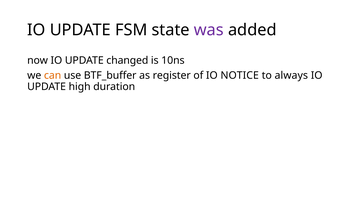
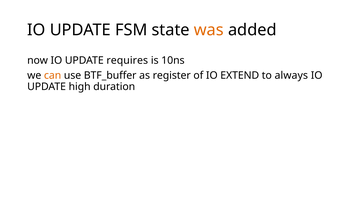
was colour: purple -> orange (209, 30)
changed: changed -> requires (127, 60)
NOTICE: NOTICE -> EXTEND (240, 75)
